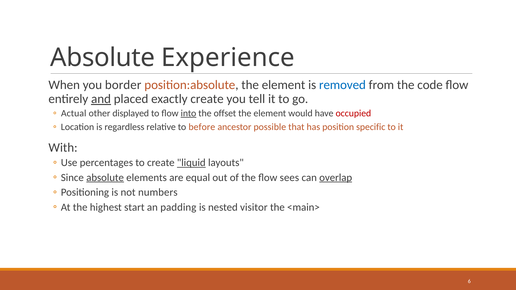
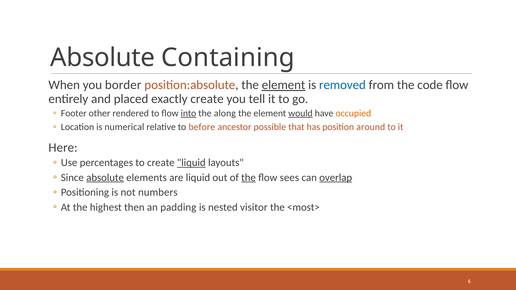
Experience: Experience -> Containing (228, 58)
element underline: none -> present (284, 85)
and underline: present -> none (101, 99)
Actual: Actual -> Footer (74, 113)
displayed: displayed -> rendered (131, 113)
offset: offset -> along (225, 113)
would underline: none -> present (300, 113)
occupied colour: red -> orange (353, 113)
regardless: regardless -> numerical (124, 127)
specific: specific -> around (371, 127)
With: With -> Here (63, 148)
are equal: equal -> liquid (198, 178)
the underline: none -> present (249, 178)
start: start -> then (134, 207)
<main>: <main> -> <most> (303, 207)
